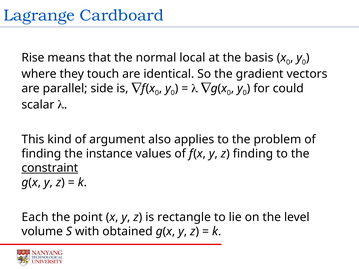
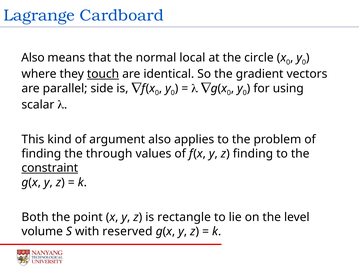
Rise: Rise -> Also (33, 58)
basis: basis -> circle (259, 58)
touch underline: none -> present (103, 74)
could: could -> using (288, 88)
instance: instance -> through (109, 154)
Each: Each -> Both (35, 217)
obtained: obtained -> reserved (127, 232)
